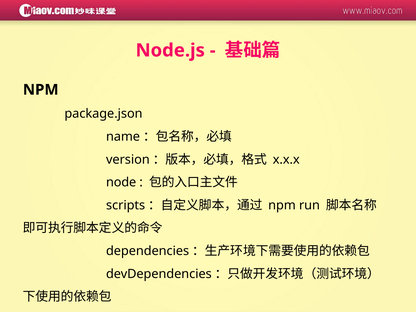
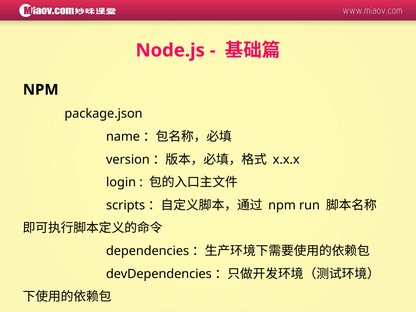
node: node -> login (121, 182)
